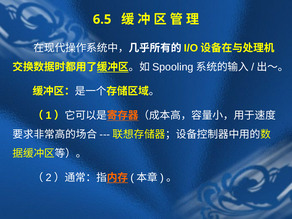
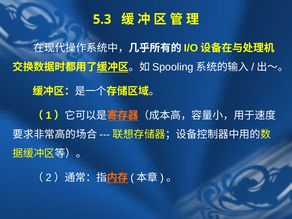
6.5: 6.5 -> 5.3 (102, 19)
